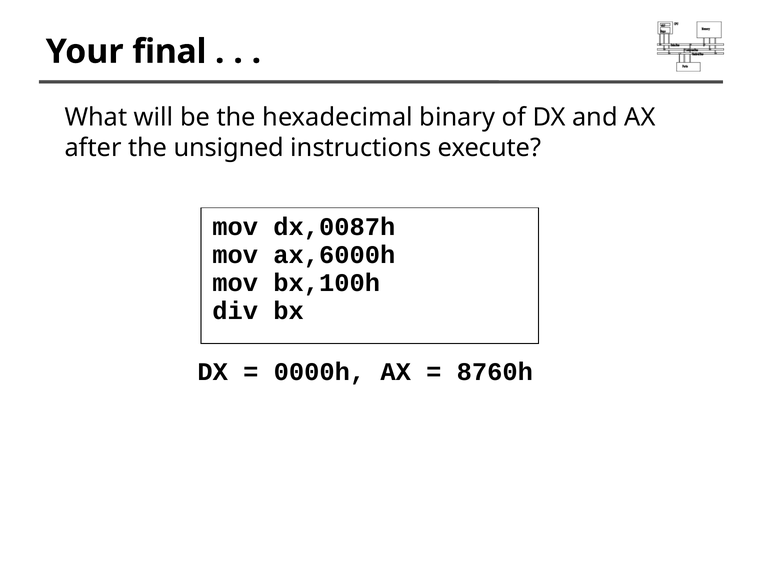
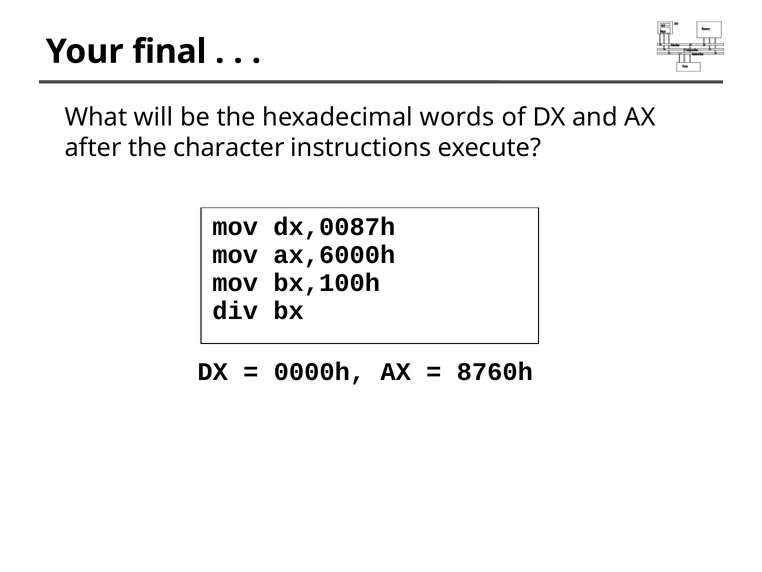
binary: binary -> words (457, 117)
unsigned: unsigned -> character (229, 148)
